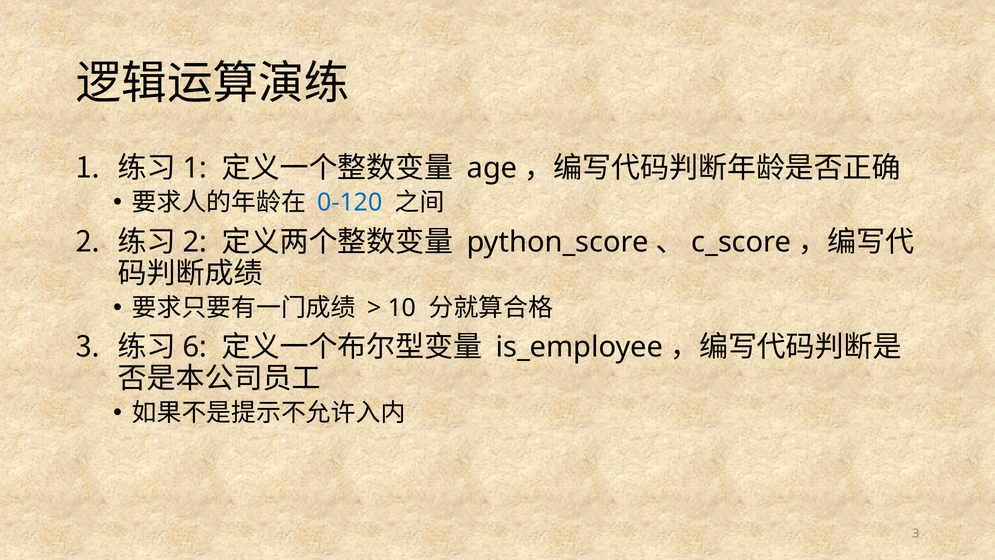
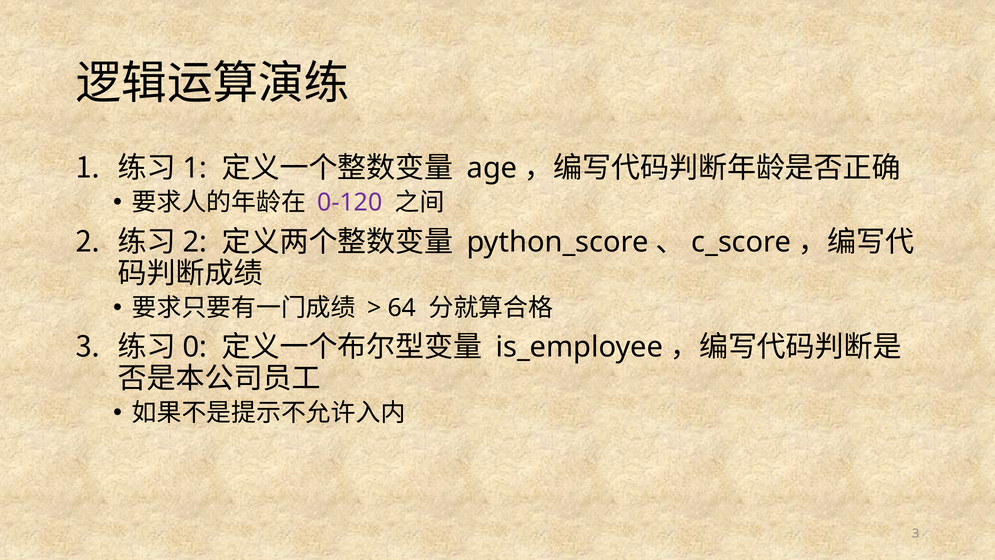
0-120 colour: blue -> purple (350, 203)
10: 10 -> 64 (402, 308)
6: 6 -> 0 (195, 347)
